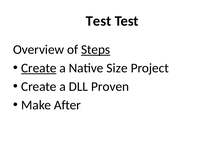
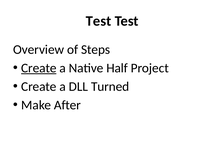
Steps underline: present -> none (96, 50)
Size: Size -> Half (117, 68)
Proven: Proven -> Turned (110, 87)
